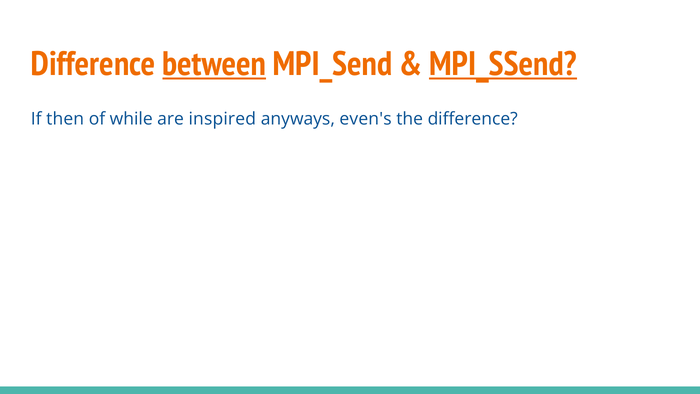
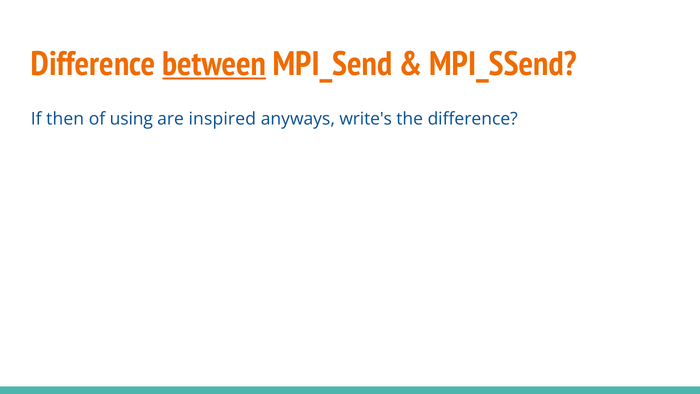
MPI_SSend underline: present -> none (503, 64)
while: while -> using (131, 119)
even's: even's -> write's (366, 119)
